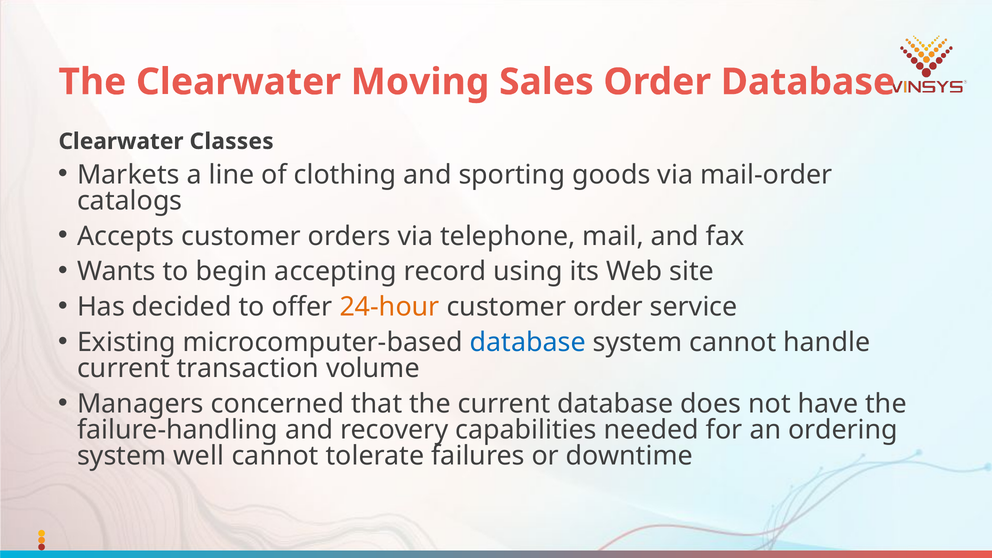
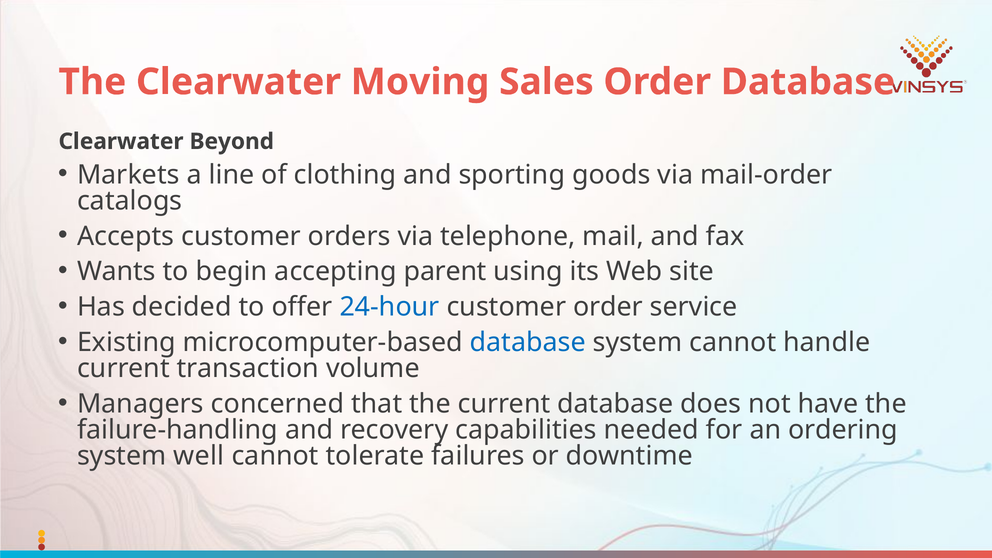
Classes: Classes -> Beyond (232, 141)
record: record -> parent (445, 272)
24-hour colour: orange -> blue (390, 307)
